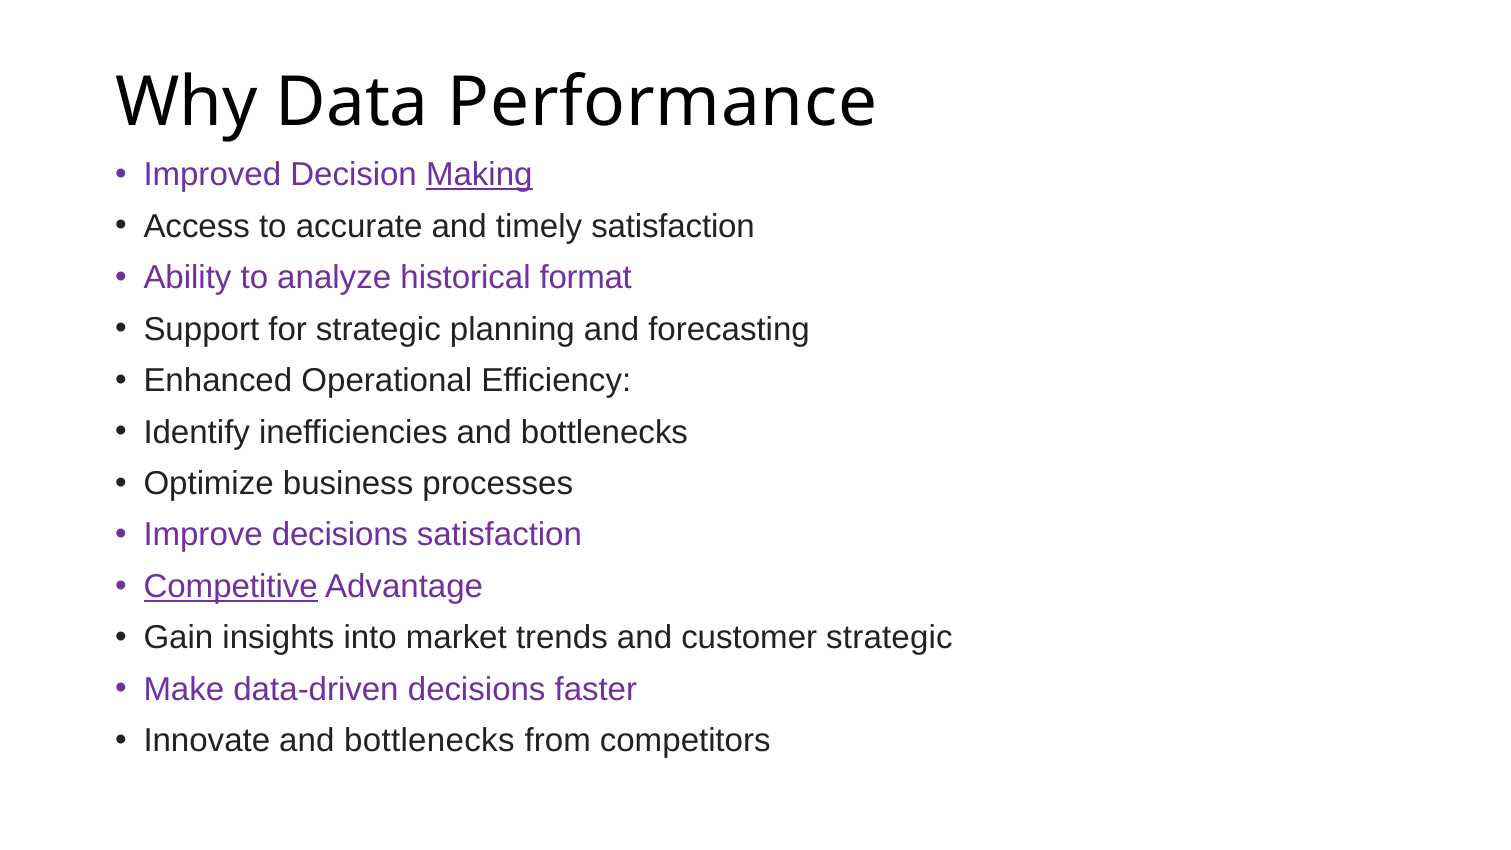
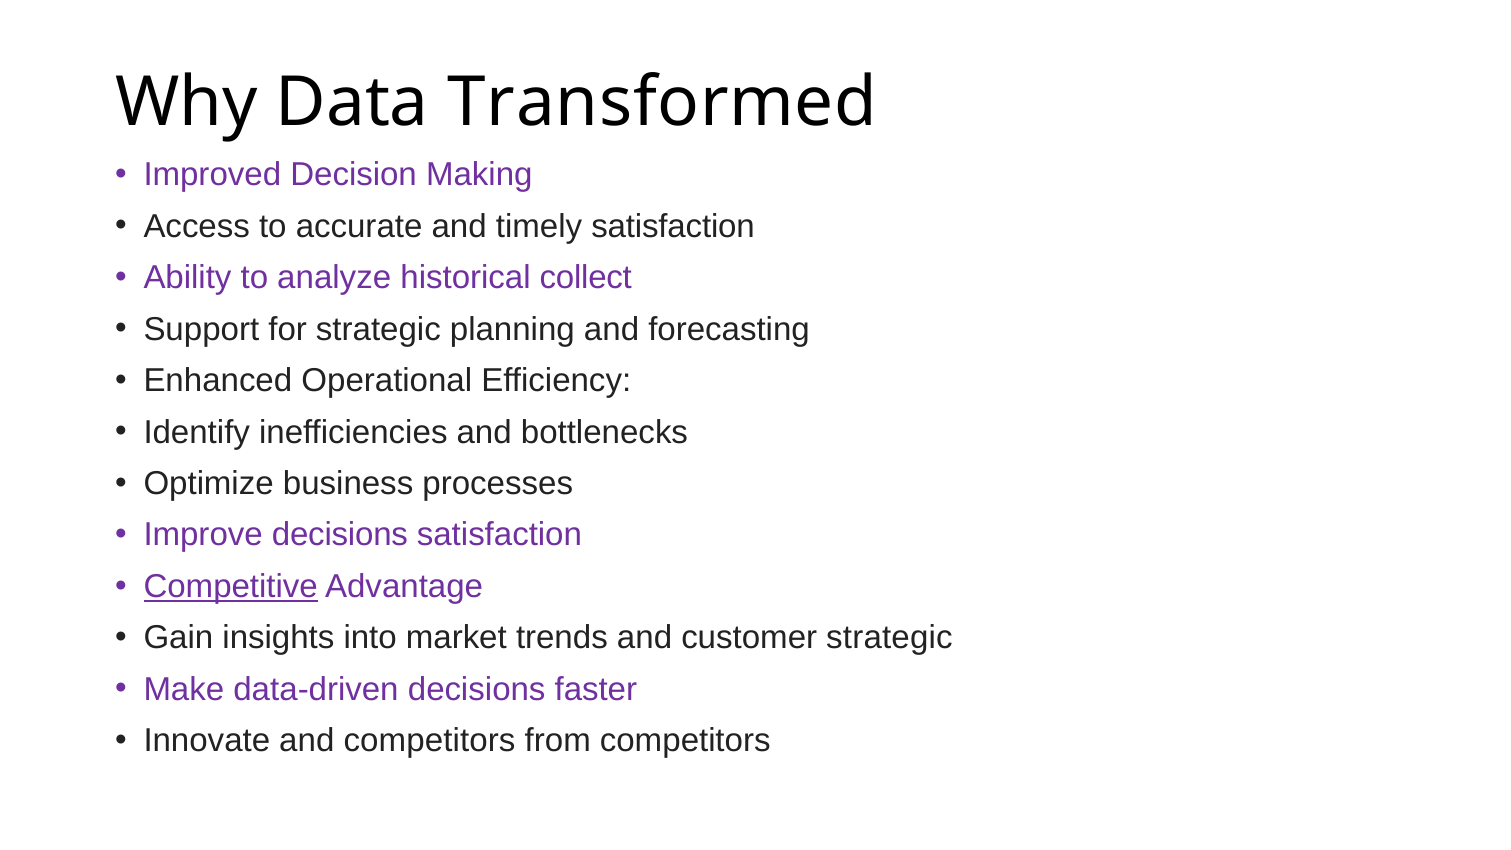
Performance: Performance -> Transformed (663, 103)
Making underline: present -> none (479, 175)
format: format -> collect (586, 278)
Innovate and bottlenecks: bottlenecks -> competitors (429, 741)
